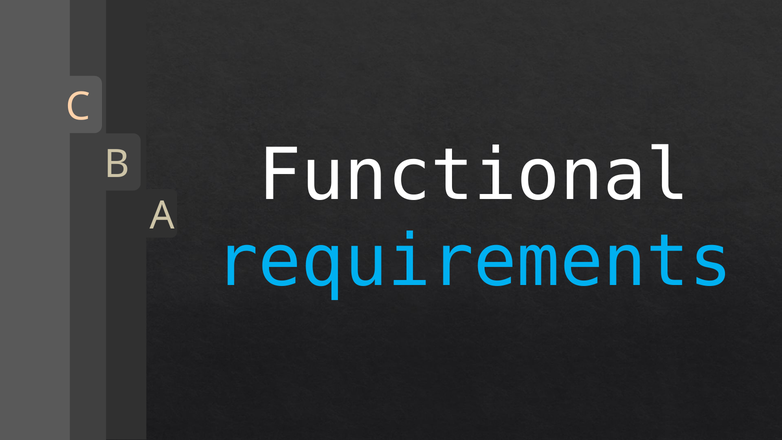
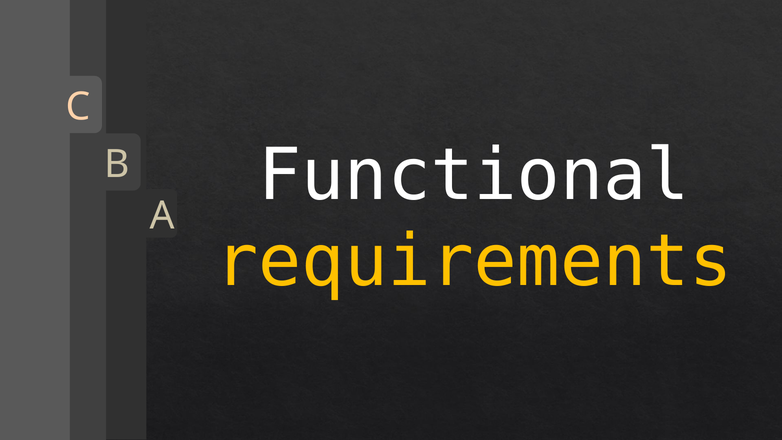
requirements colour: light blue -> yellow (474, 261)
